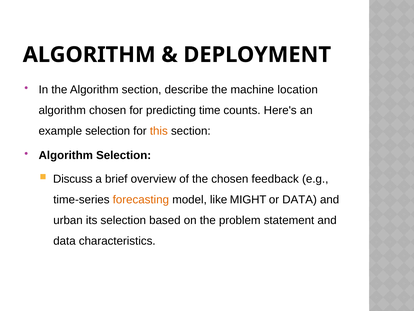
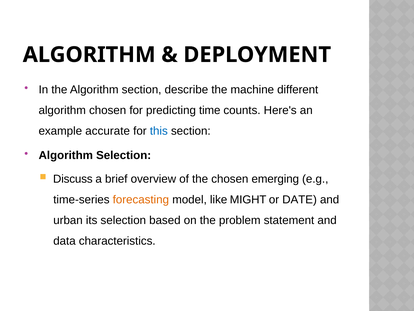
location: location -> different (298, 90)
example selection: selection -> accurate (108, 131)
this colour: orange -> blue (159, 131)
feedback: feedback -> emerging (275, 179)
or DATA: DATA -> DATE (300, 199)
